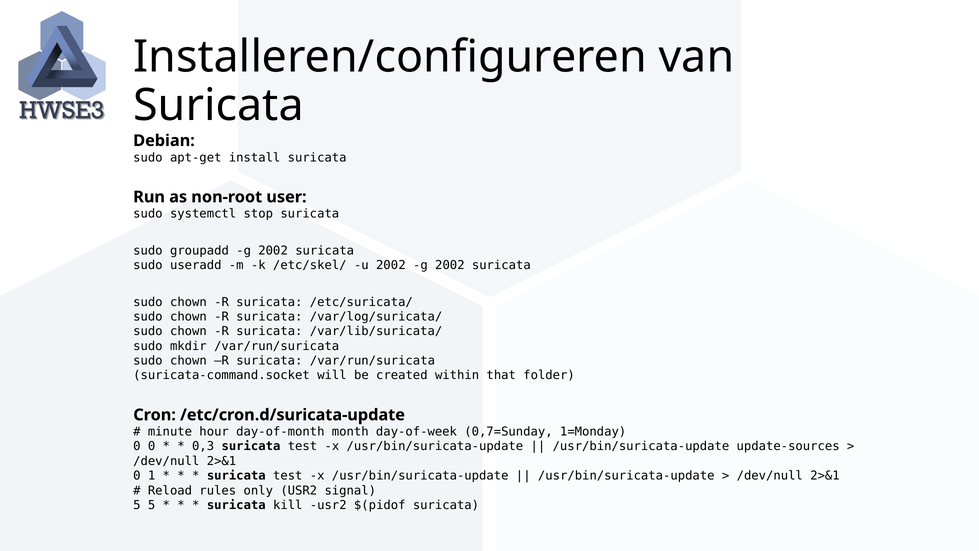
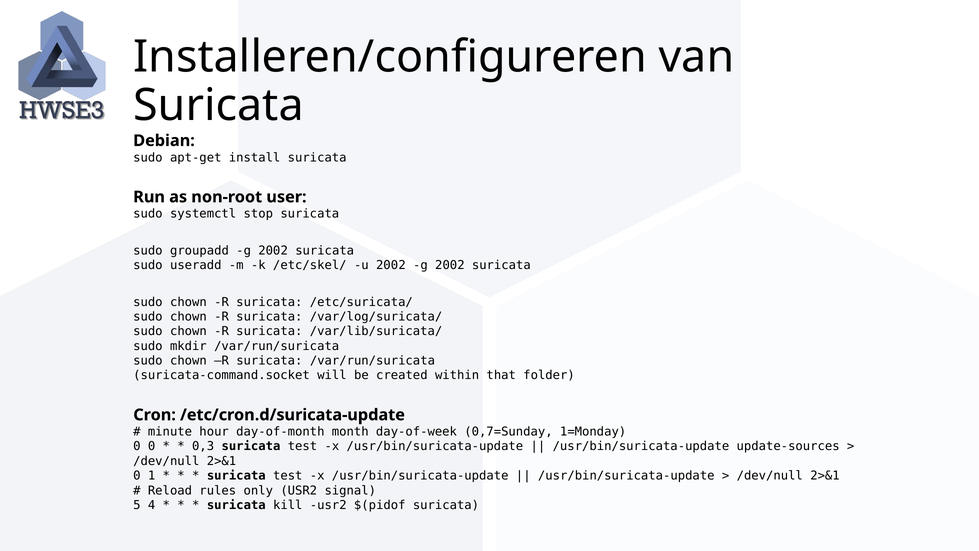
5 5: 5 -> 4 (152, 505)
